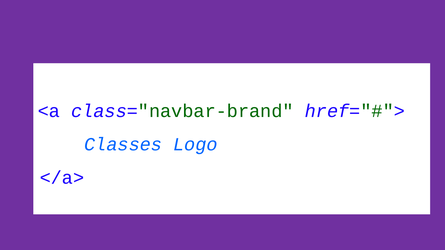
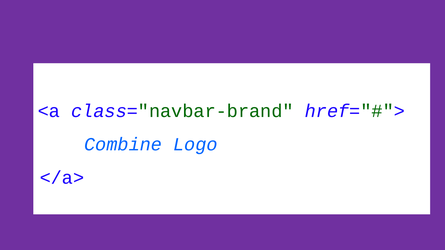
Classes: Classes -> Combine (123, 145)
